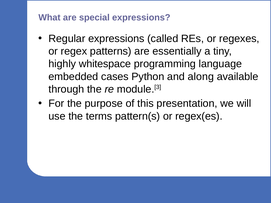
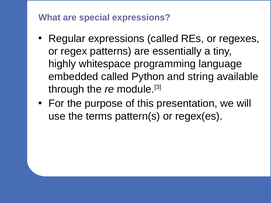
embedded cases: cases -> called (115, 77)
along: along -> string (201, 77)
